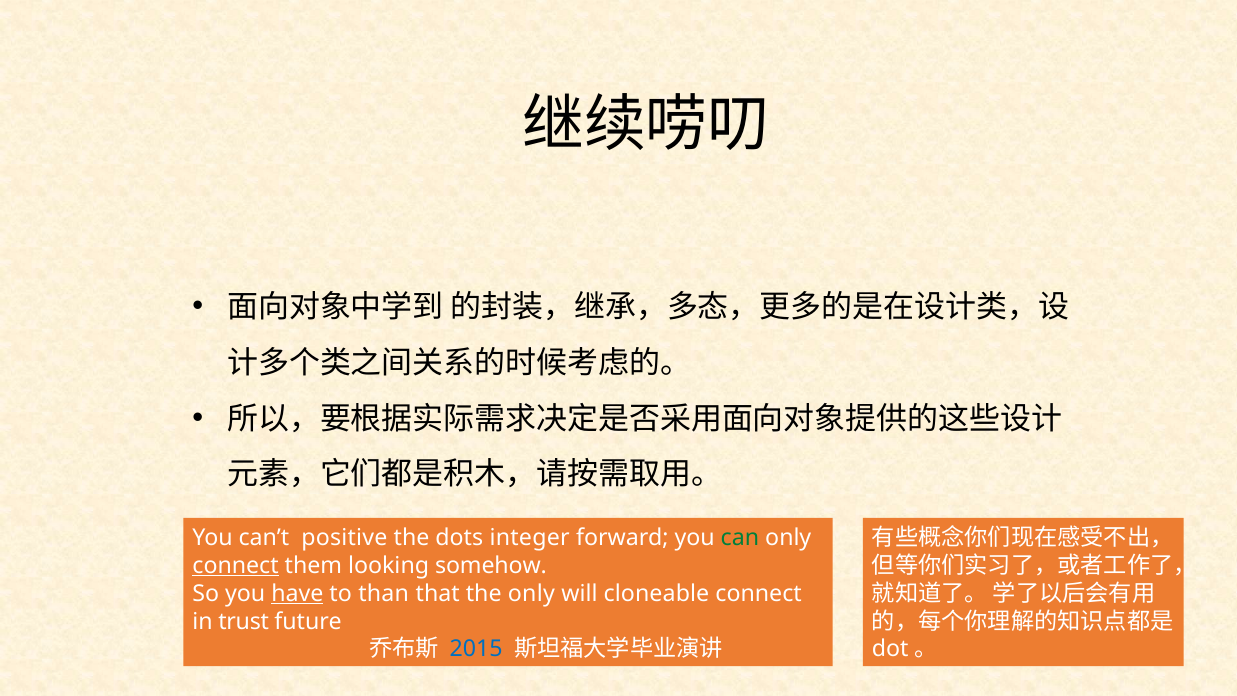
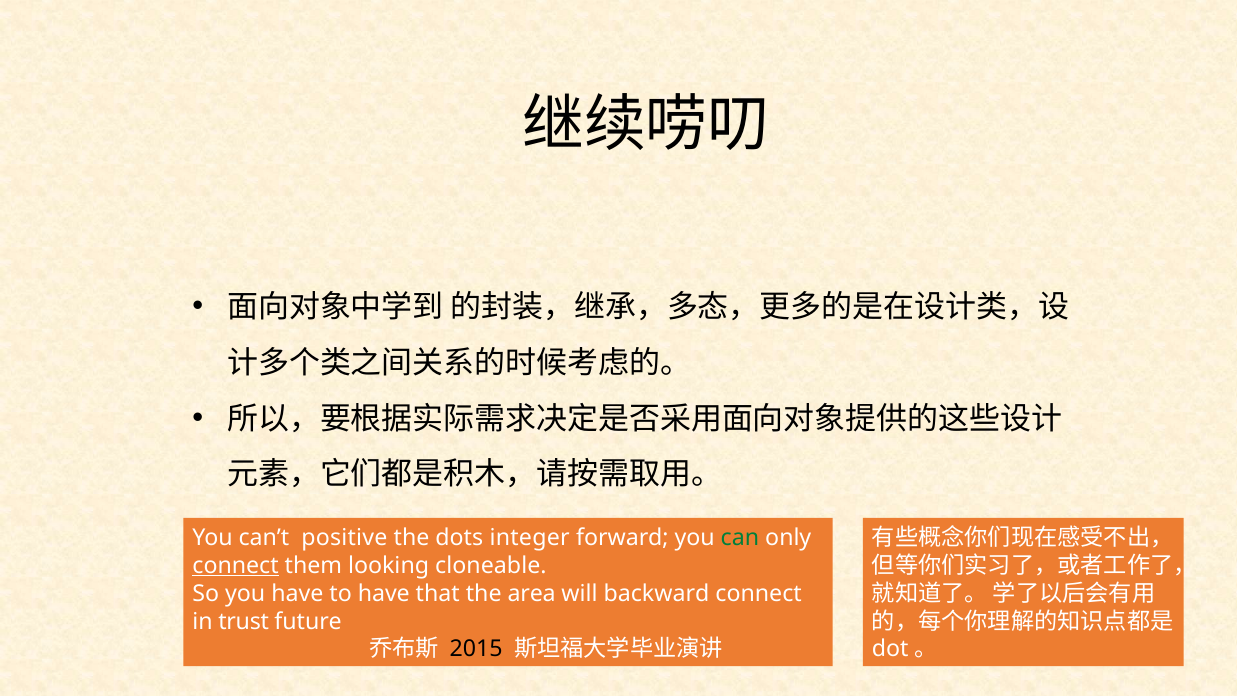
somehow: somehow -> cloneable (491, 566)
have underline: present -> none (297, 593)
to than: than -> have (384, 593)
the only: only -> area (532, 593)
cloneable: cloneable -> backward (656, 593)
2015 colour: blue -> black (476, 649)
